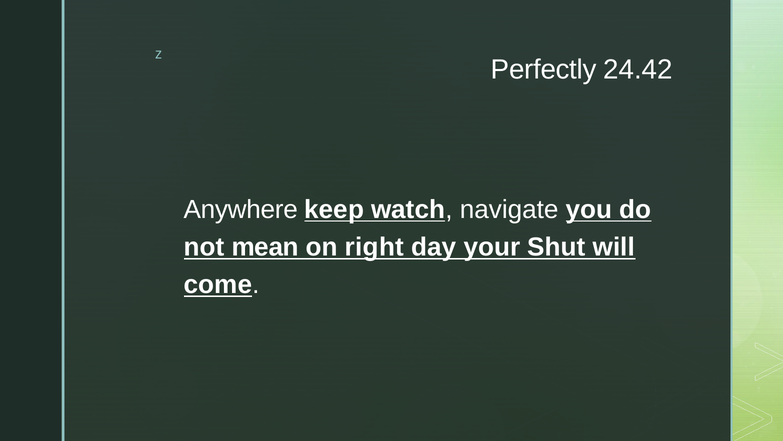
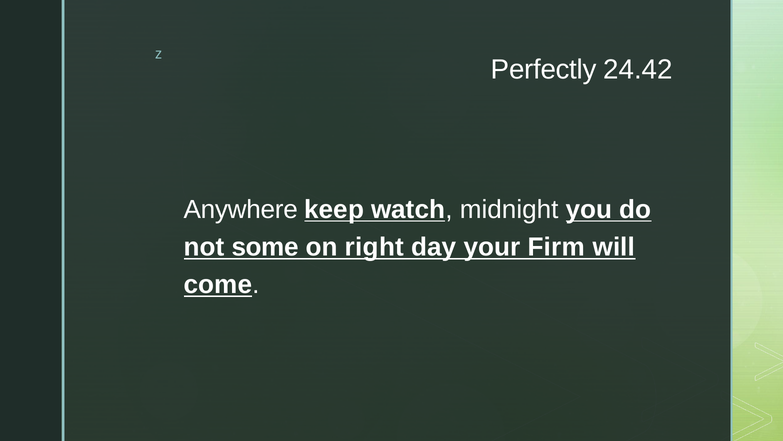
navigate: navigate -> midnight (509, 209)
mean: mean -> some (265, 247)
Shut: Shut -> Firm (556, 247)
